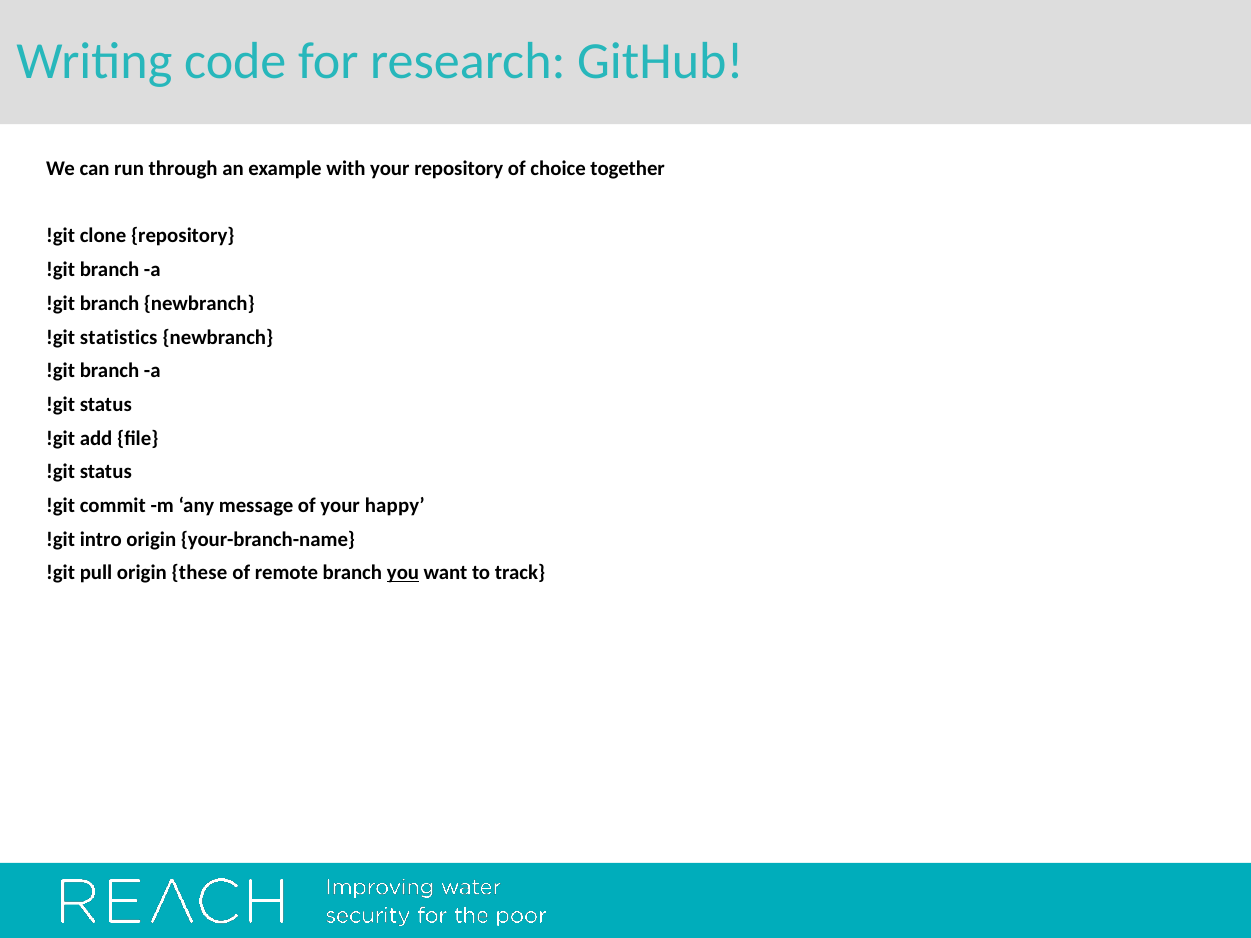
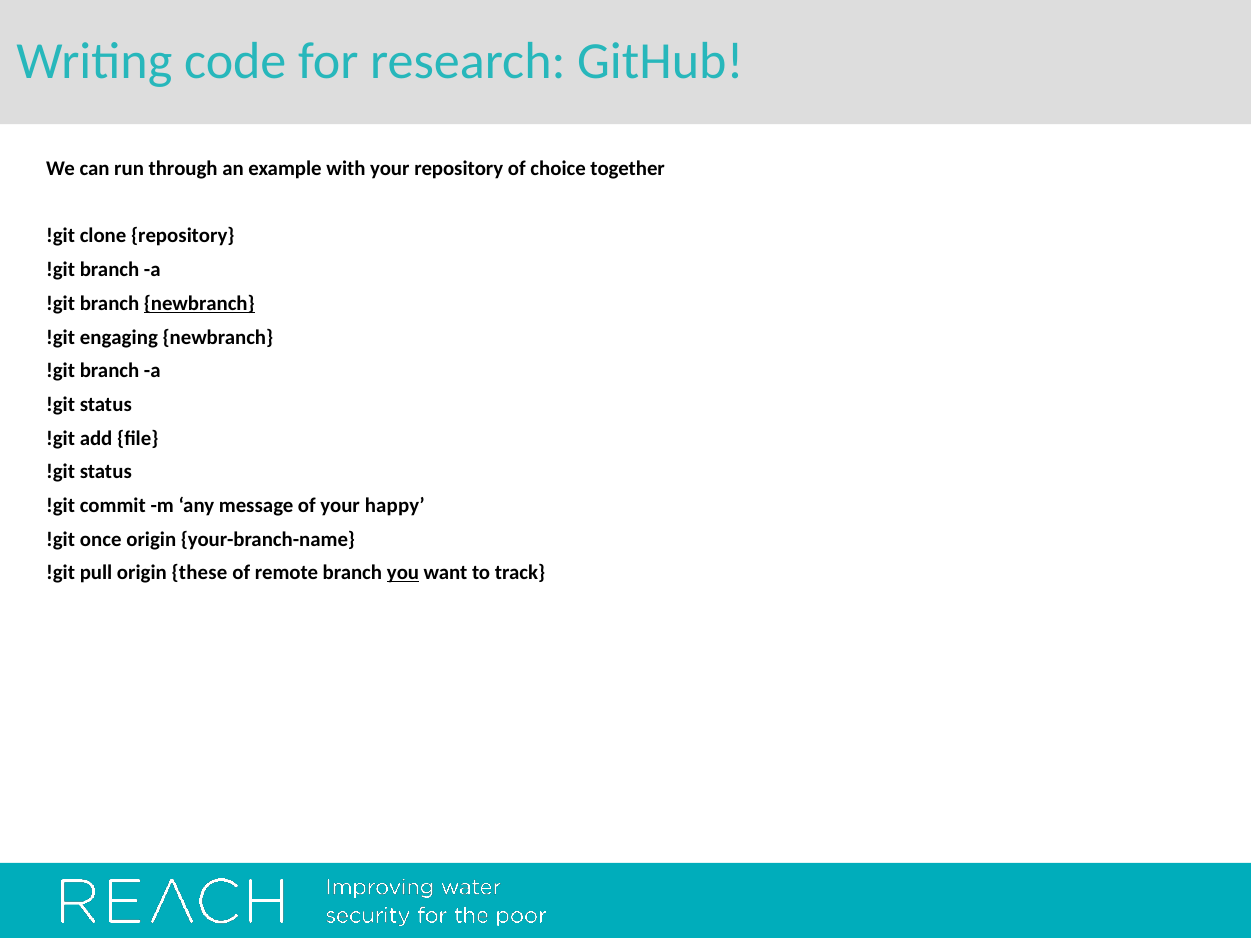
newbranch underline: none -> present (199, 304)
statistics: statistics -> engaging (119, 337)
intro: intro -> once (101, 539)
